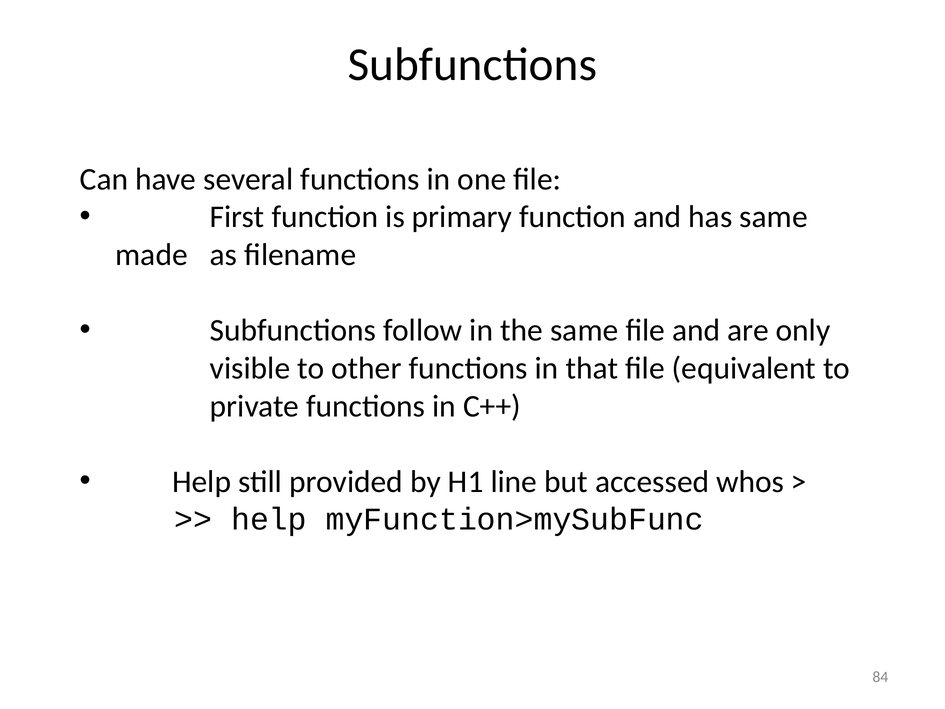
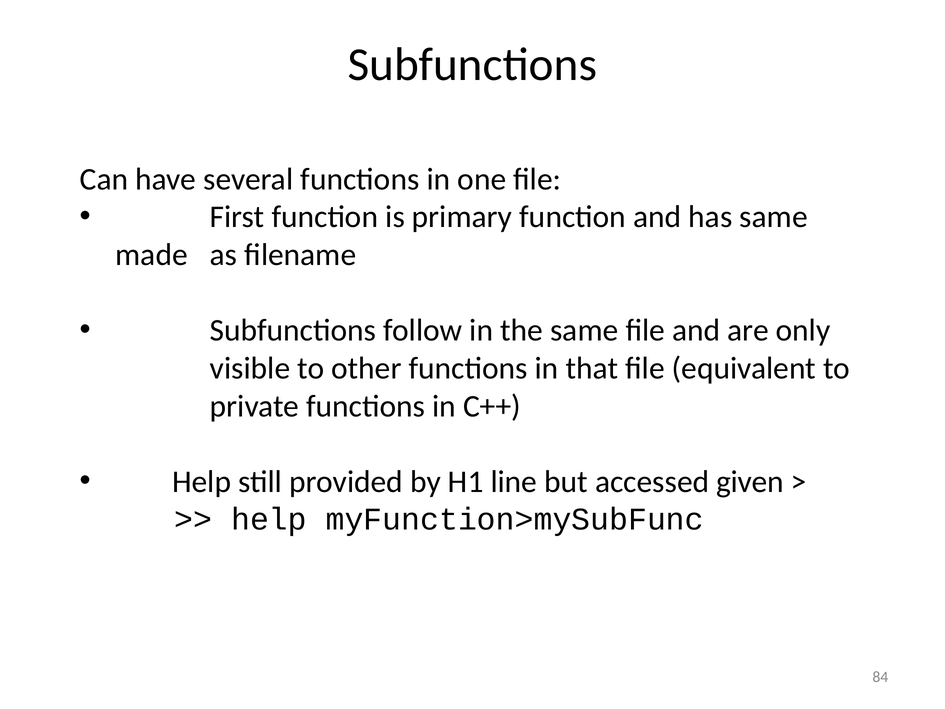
whos: whos -> given (750, 482)
